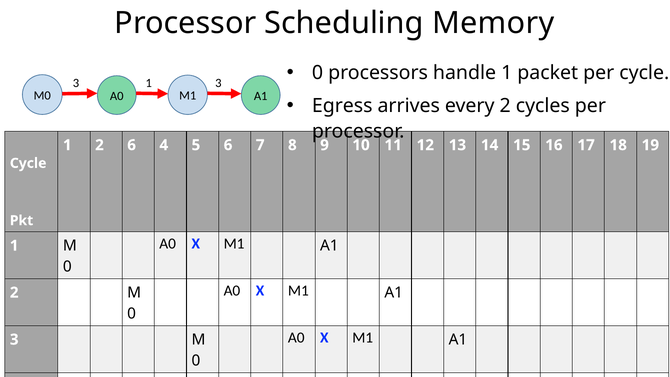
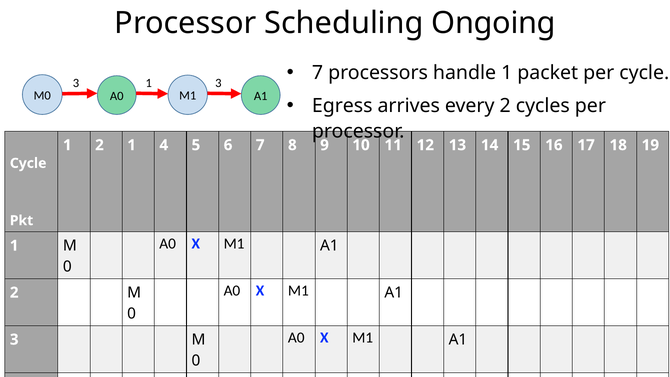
Memory: Memory -> Ongoing (494, 23)
0: 0 -> 7 (318, 73)
2 6: 6 -> 1 (132, 145)
